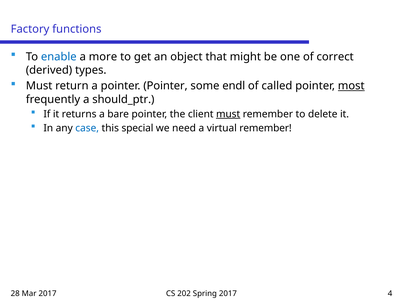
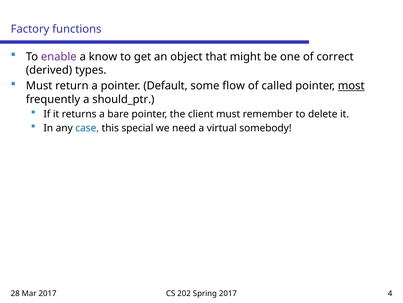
enable colour: blue -> purple (59, 57)
more: more -> know (103, 57)
pointer Pointer: Pointer -> Default (165, 86)
endl: endl -> flow (234, 86)
must underline: present -> none (228, 114)
virtual remember: remember -> somebody (265, 128)
